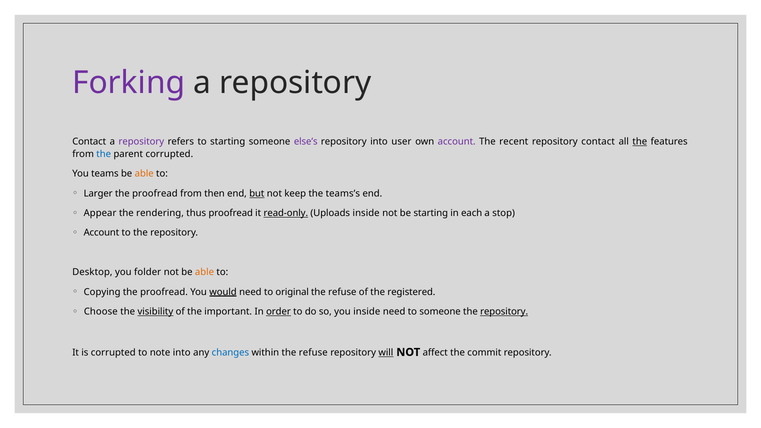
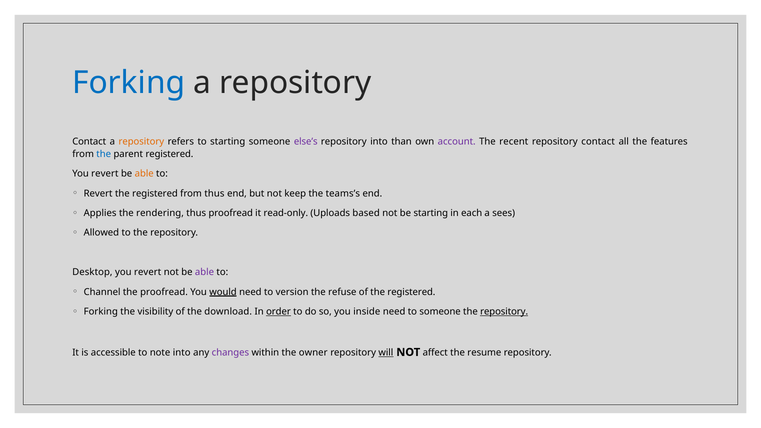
Forking colour: purple -> blue (129, 83)
repository colour: purple -> orange (141, 142)
user: user -> than (402, 142)
the underline: present -> none (640, 142)
parent corrupted: corrupted -> registered (169, 154)
teams: teams -> revert (105, 174)
Larger: Larger -> Revert (98, 194)
proofread: proofread -> registered (155, 194)
from then: then -> thus (214, 194)
but underline: present -> none (257, 194)
Appear: Appear -> Applies (100, 213)
read-only underline: present -> none (286, 213)
Uploads inside: inside -> based (366, 213)
stop: stop -> sees (504, 213)
Account: Account -> Allowed (101, 233)
folder: folder -> revert (148, 272)
able colour: orange -> purple (205, 272)
Copying: Copying -> Channel (102, 292)
original: original -> version (292, 292)
Choose: Choose -> Forking (101, 312)
visibility underline: present -> none (155, 312)
important: important -> download (228, 312)
is corrupted: corrupted -> accessible (113, 353)
changes colour: blue -> purple (230, 353)
within the refuse: refuse -> owner (313, 353)
commit: commit -> resume (484, 353)
